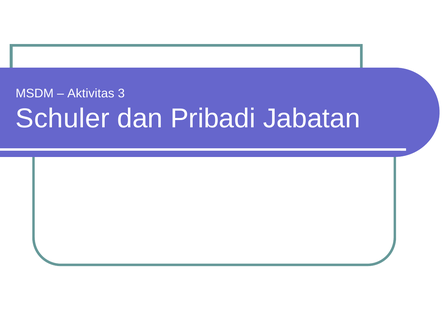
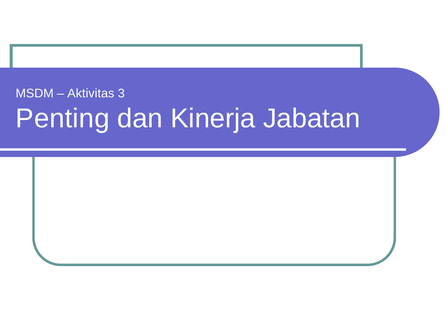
Schuler: Schuler -> Penting (63, 118)
Pribadi: Pribadi -> Kinerja (213, 118)
